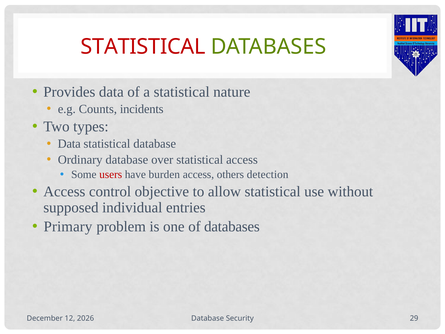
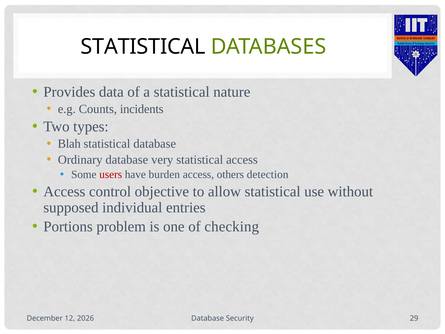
STATISTICAL colour: red -> black (143, 47)
Data: Data -> Blah (69, 144)
over: over -> very (162, 160)
Primary: Primary -> Portions (68, 226)
of databases: databases -> checking (232, 226)
